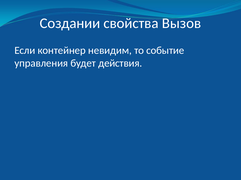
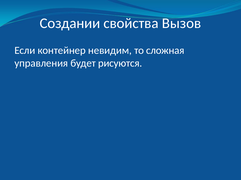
событие: событие -> сложная (165, 51)
действия: действия -> рисуются (120, 63)
